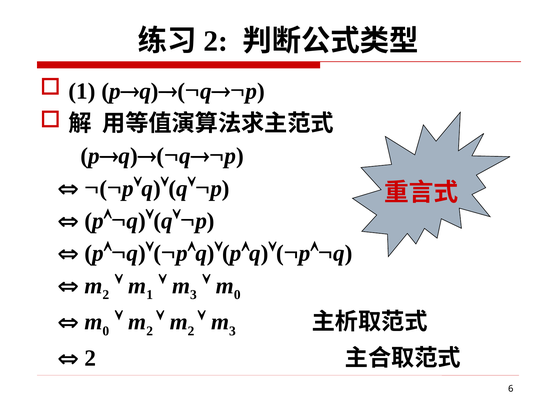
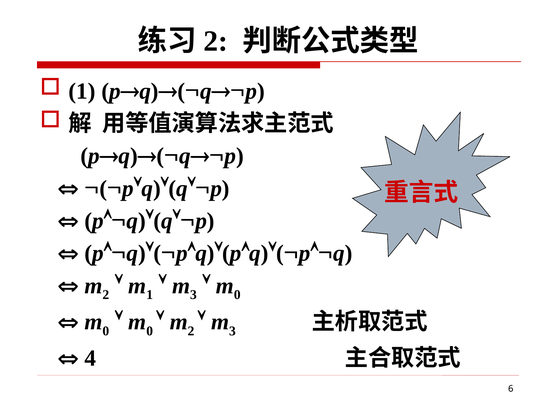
2: 2 -> 0 (150, 331)
2: 2 -> 4 (90, 358)
